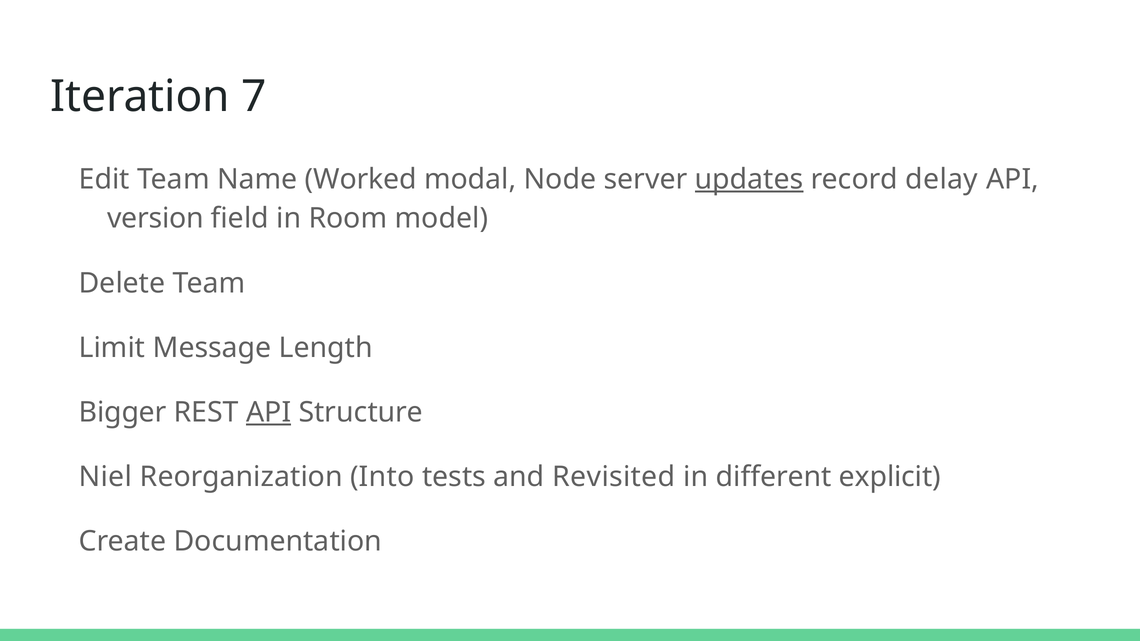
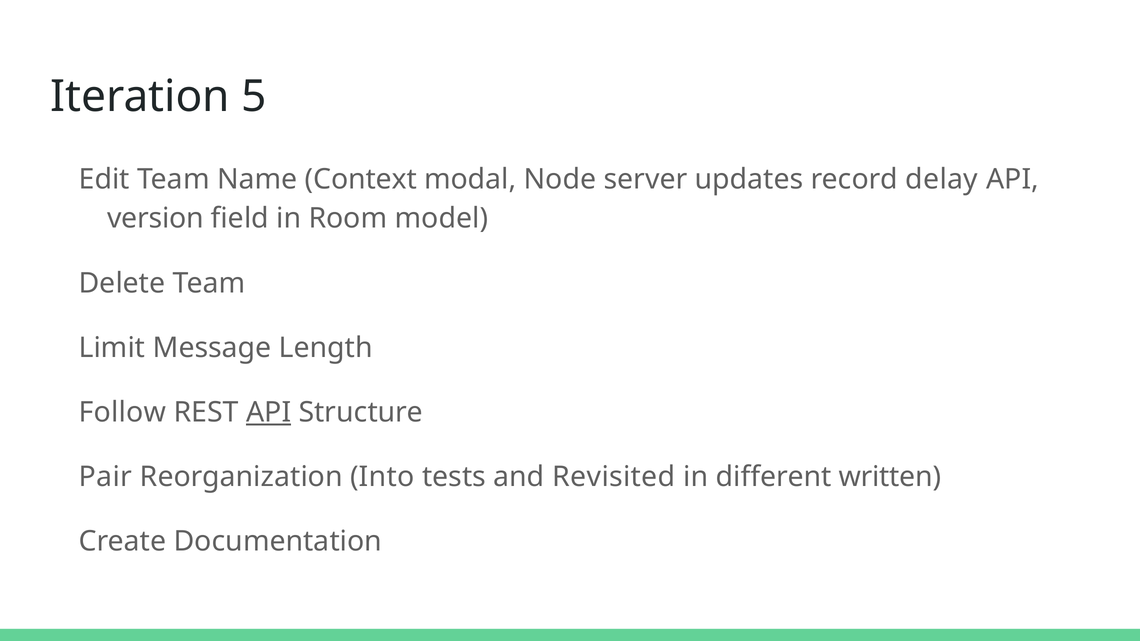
7: 7 -> 5 (254, 97)
Worked: Worked -> Context (361, 179)
updates underline: present -> none (749, 179)
Bigger: Bigger -> Follow (122, 412)
Niel: Niel -> Pair (106, 477)
explicit: explicit -> written (890, 477)
